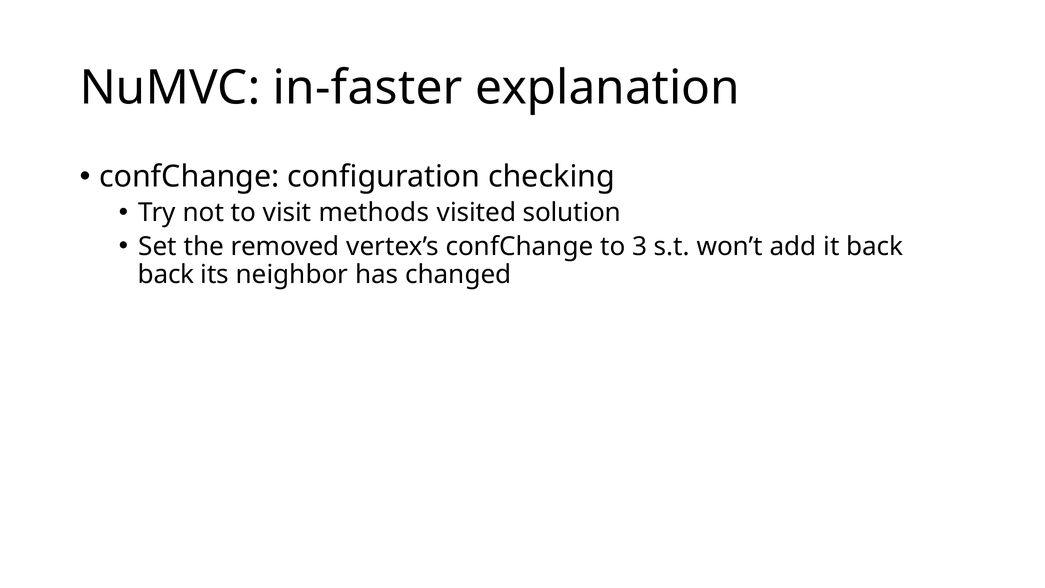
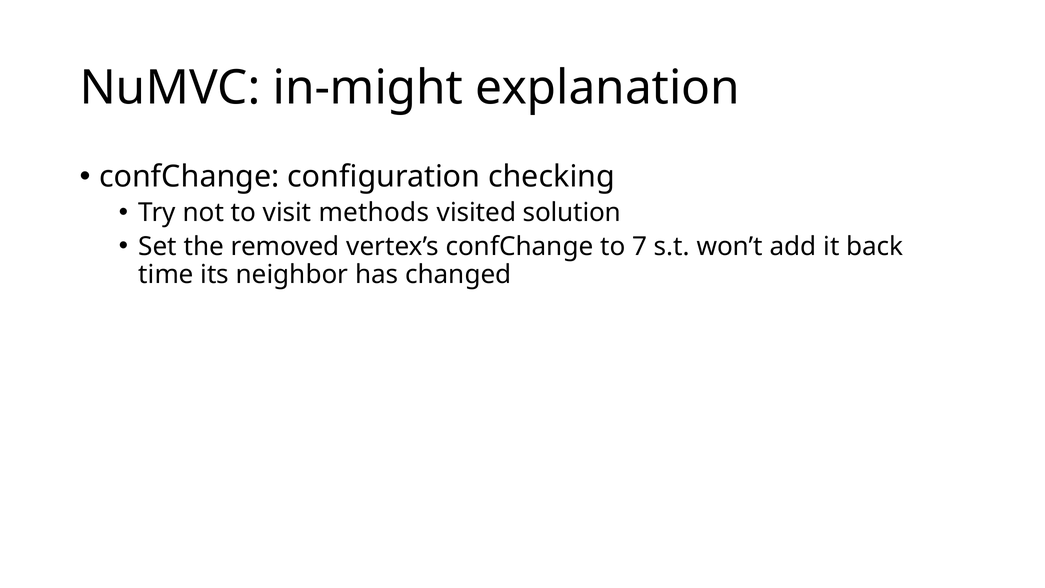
in-faster: in-faster -> in-might (368, 88)
3: 3 -> 7 (640, 246)
back: back -> time (166, 275)
